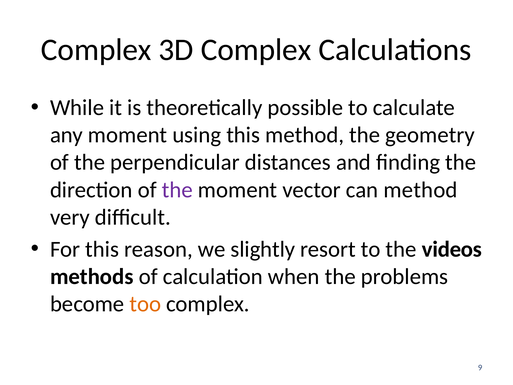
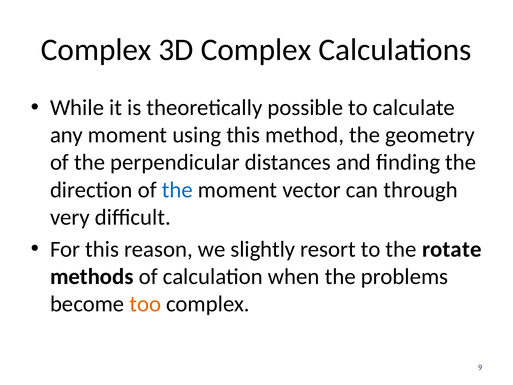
the colour: purple -> blue (177, 190)
can method: method -> through (421, 190)
videos: videos -> rotate (452, 249)
